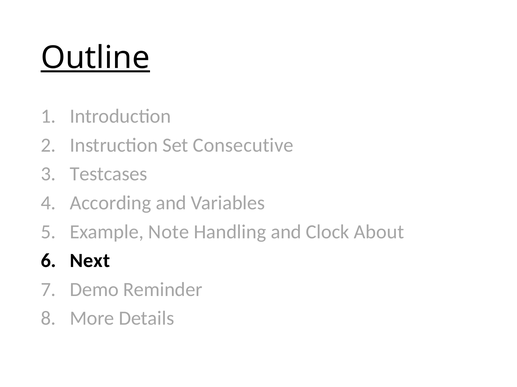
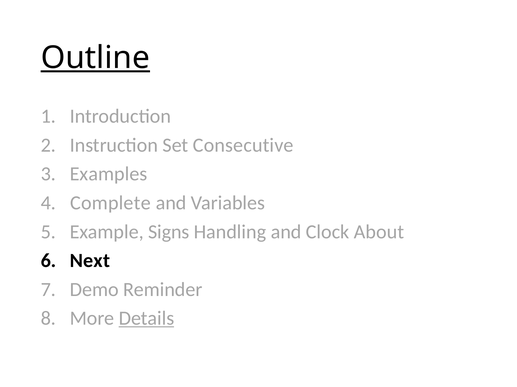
Testcases: Testcases -> Examples (109, 174)
According: According -> Complete (110, 203)
Note: Note -> Signs (169, 232)
Details underline: none -> present (146, 319)
